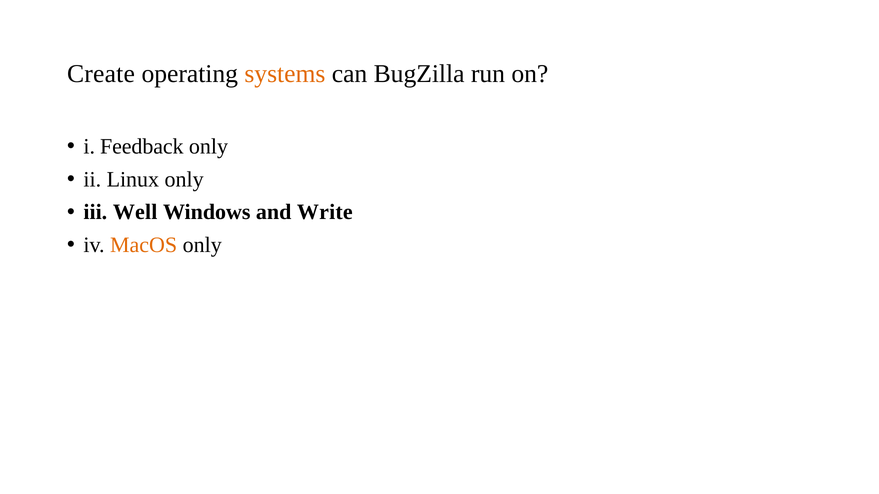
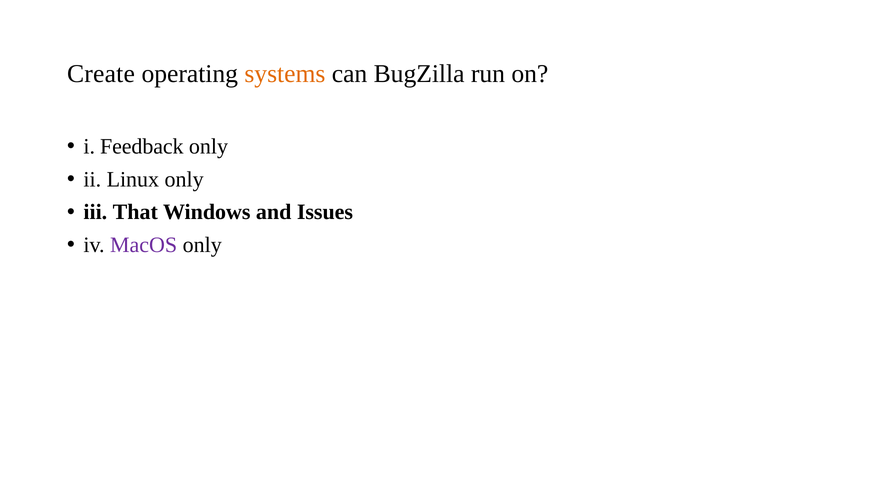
Well: Well -> That (135, 212)
Write: Write -> Issues (325, 212)
MacOS colour: orange -> purple (144, 245)
